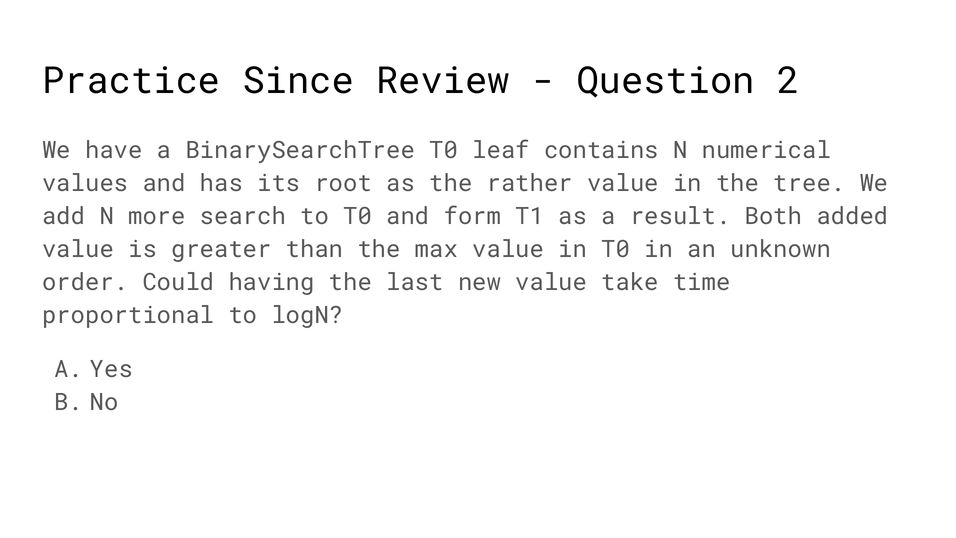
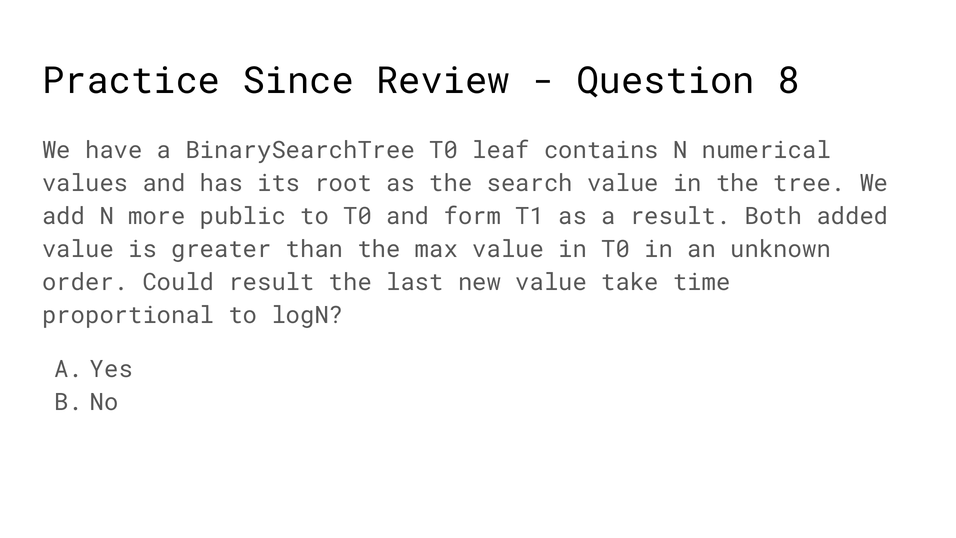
2: 2 -> 8 (788, 81)
rather: rather -> search (530, 183)
search: search -> public (243, 216)
Could having: having -> result (272, 282)
